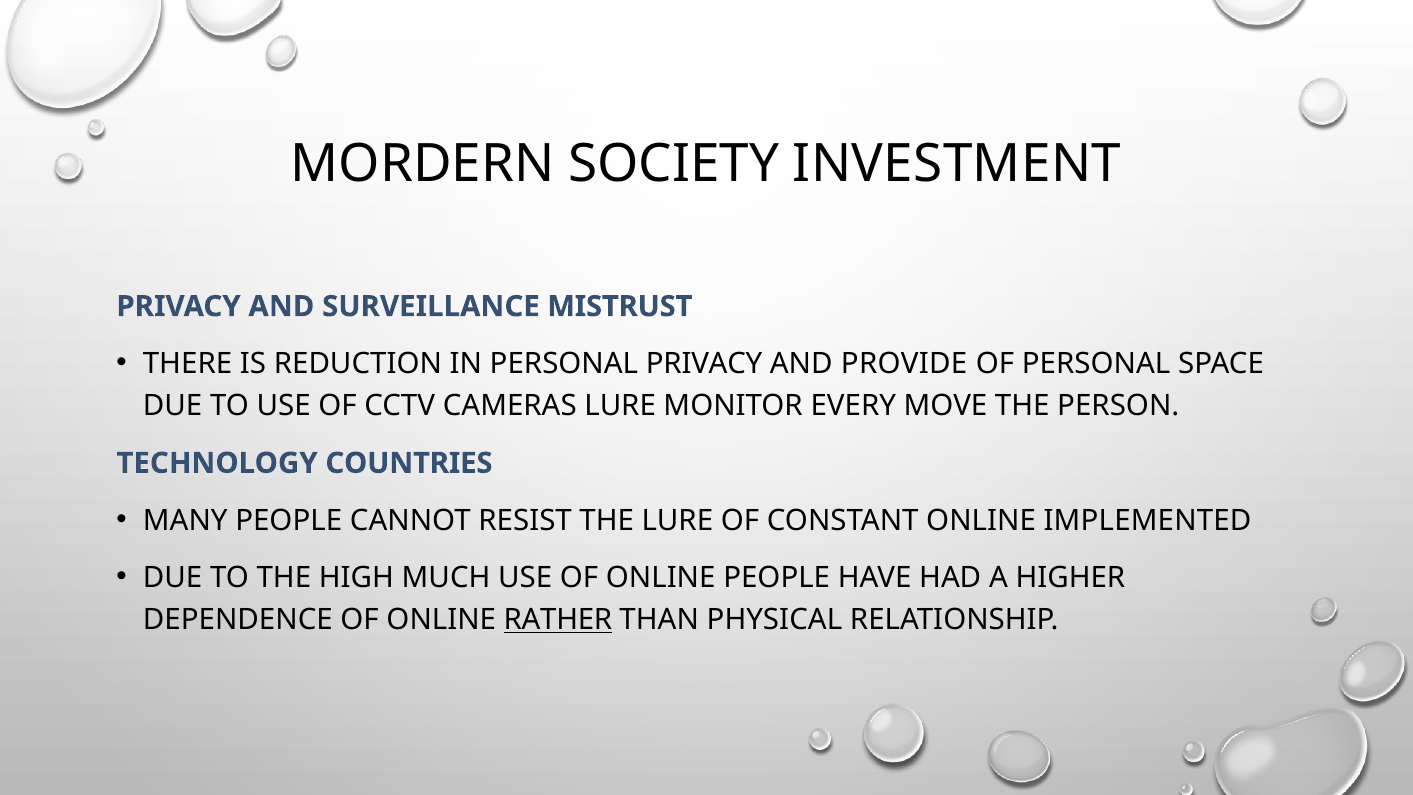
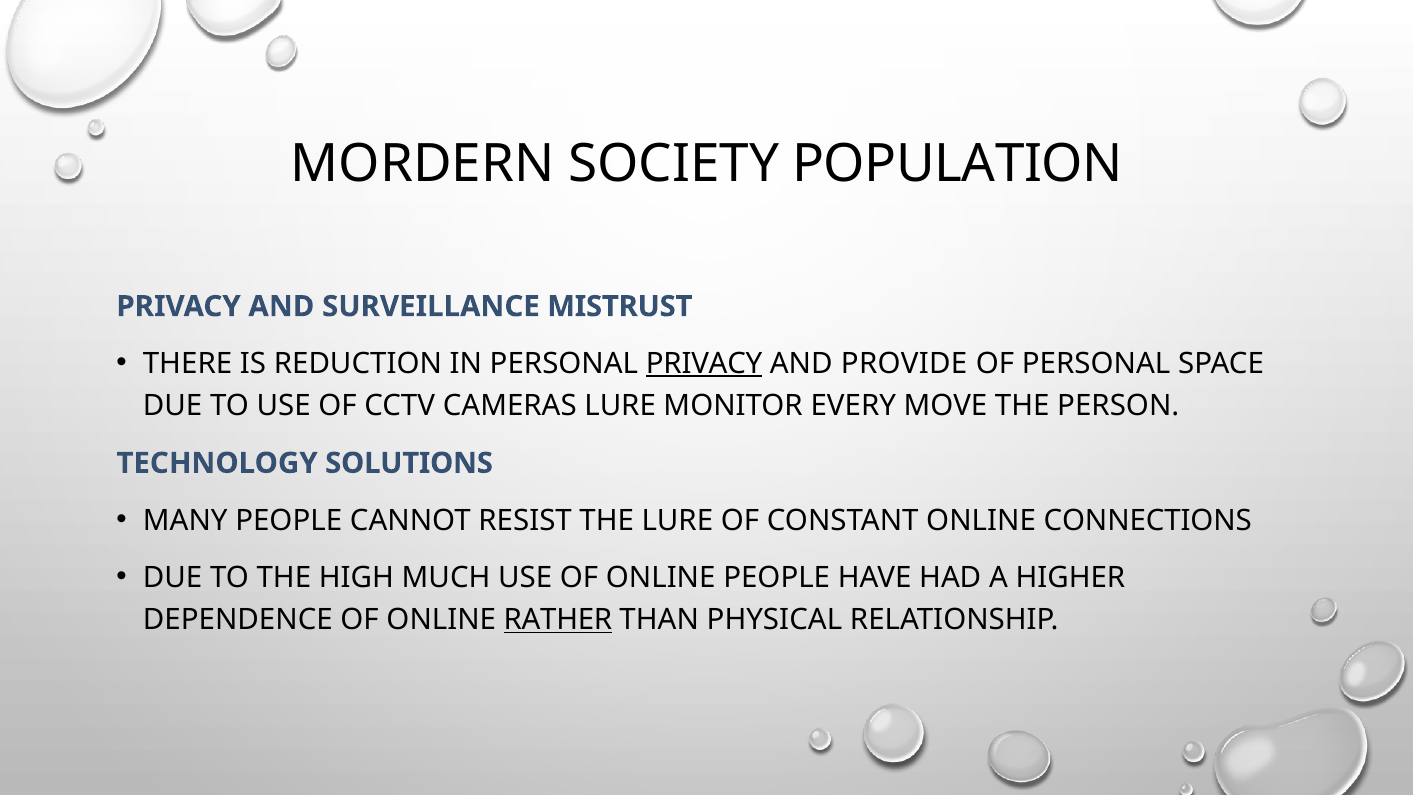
INVESTMENT: INVESTMENT -> POPULATION (957, 164)
PRIVACY underline: none -> present (704, 364)
COUNTRIES: COUNTRIES -> SOLUTIONS (409, 463)
IMPLEMENTED: IMPLEMENTED -> CONNECTIONS (1148, 520)
